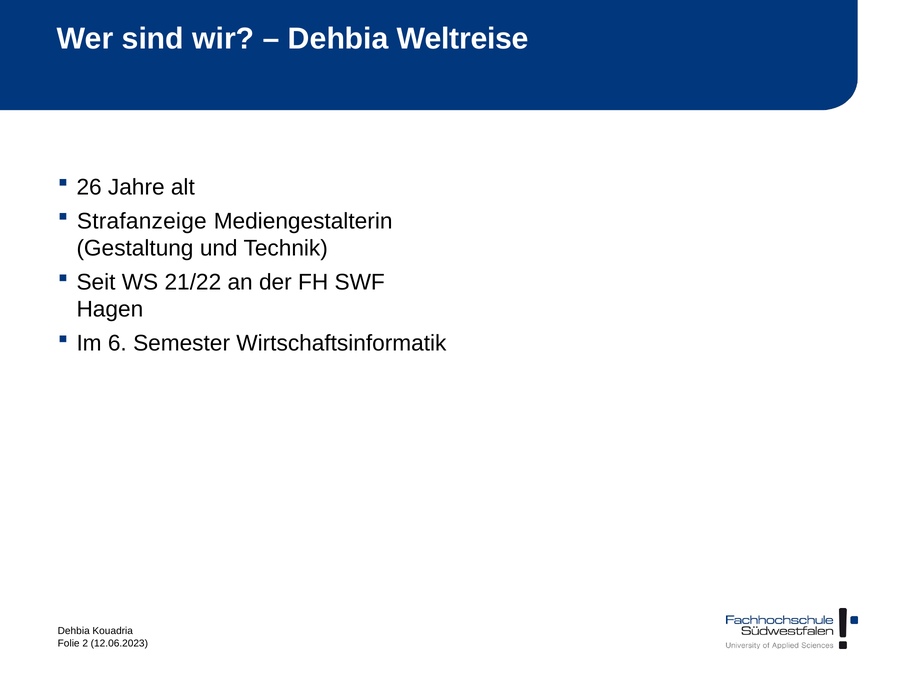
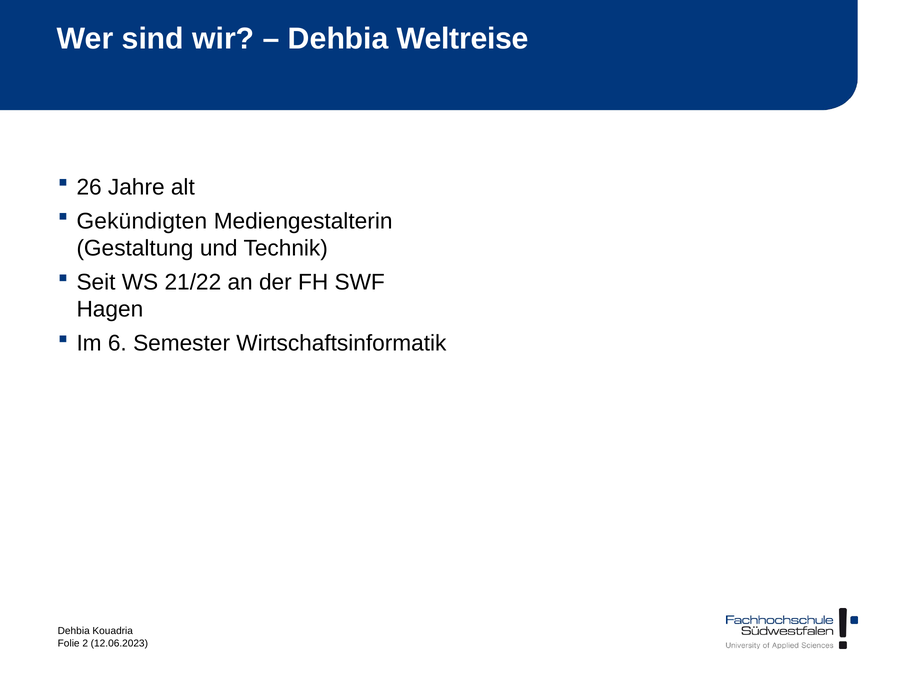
Strafanzeige: Strafanzeige -> Gekündigten (142, 221)
